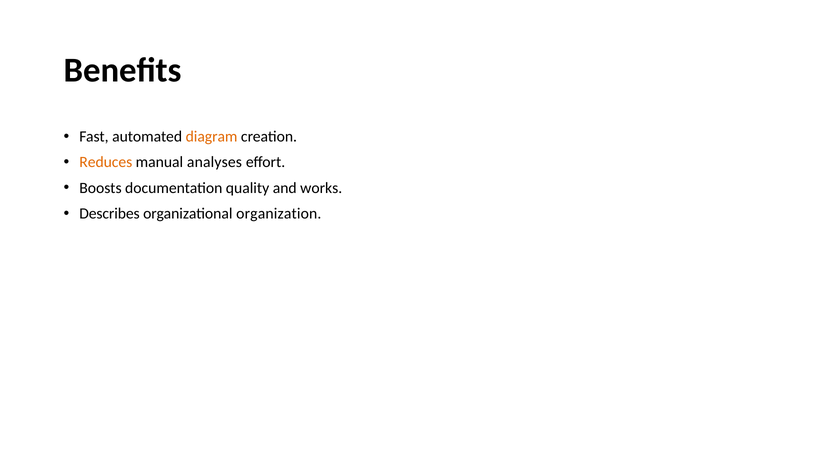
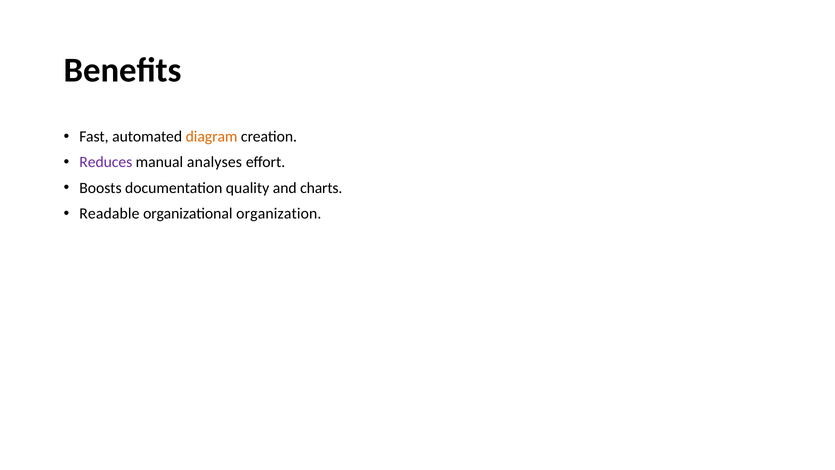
Reduces colour: orange -> purple (106, 162)
works: works -> charts (321, 188)
Describes: Describes -> Readable (109, 213)
